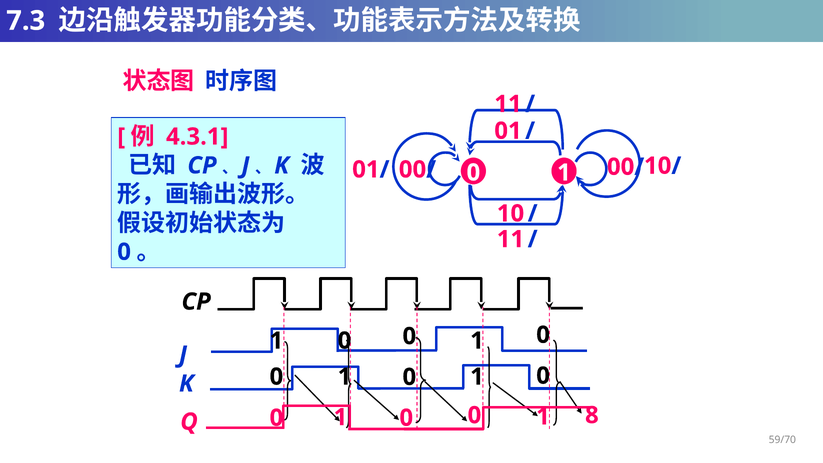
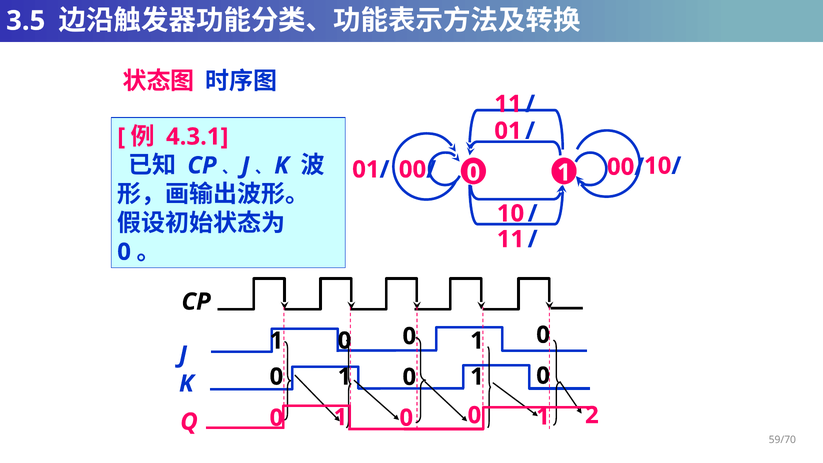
7.3: 7.3 -> 3.5 (26, 21)
8: 8 -> 2 (592, 415)
